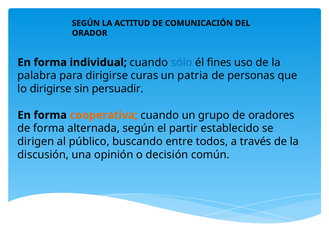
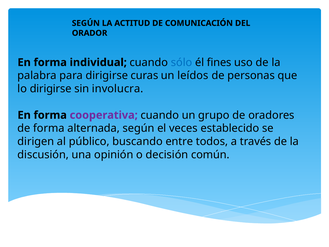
patria: patria -> leídos (193, 76)
persuadir: persuadir -> involucra (118, 89)
cooperativa colour: orange -> purple (104, 115)
partir: partir -> veces (183, 128)
